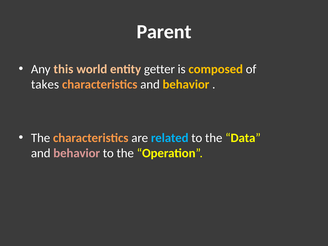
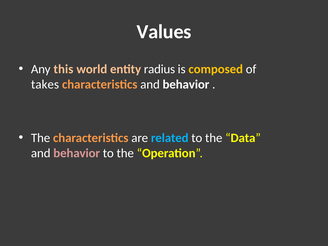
Parent: Parent -> Values (164, 32)
getter: getter -> radius (159, 69)
behavior colour: yellow -> white (186, 84)
